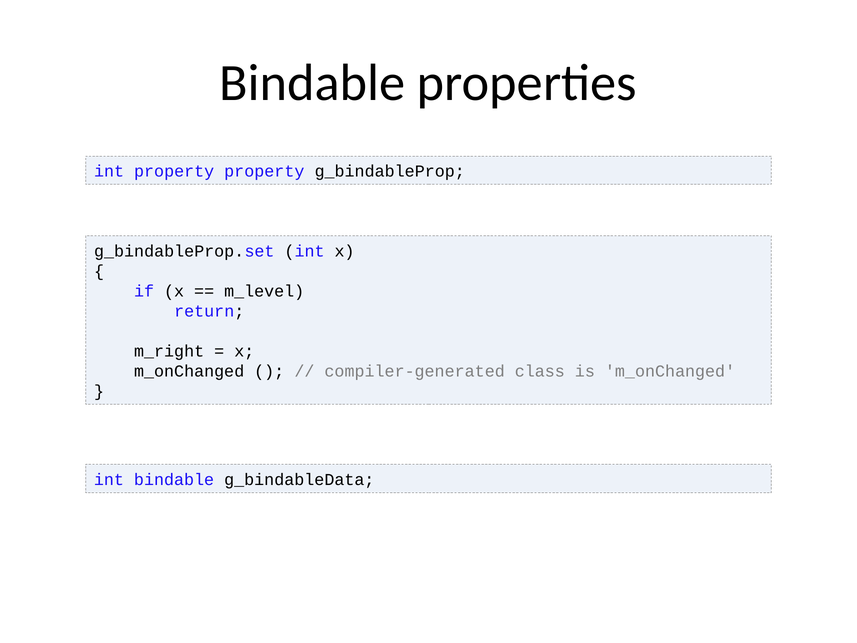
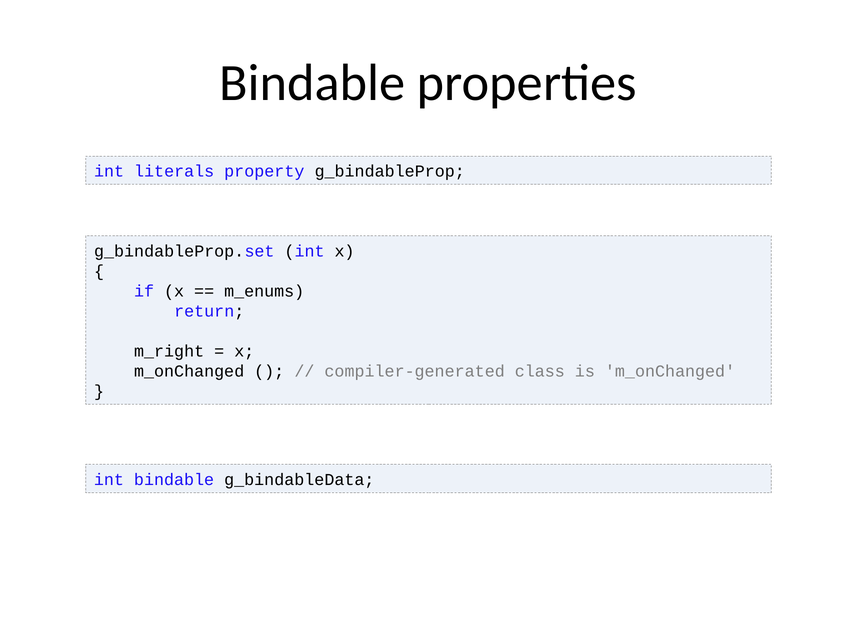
int property: property -> literals (174, 171)
m_level: m_level -> m_enums (264, 291)
